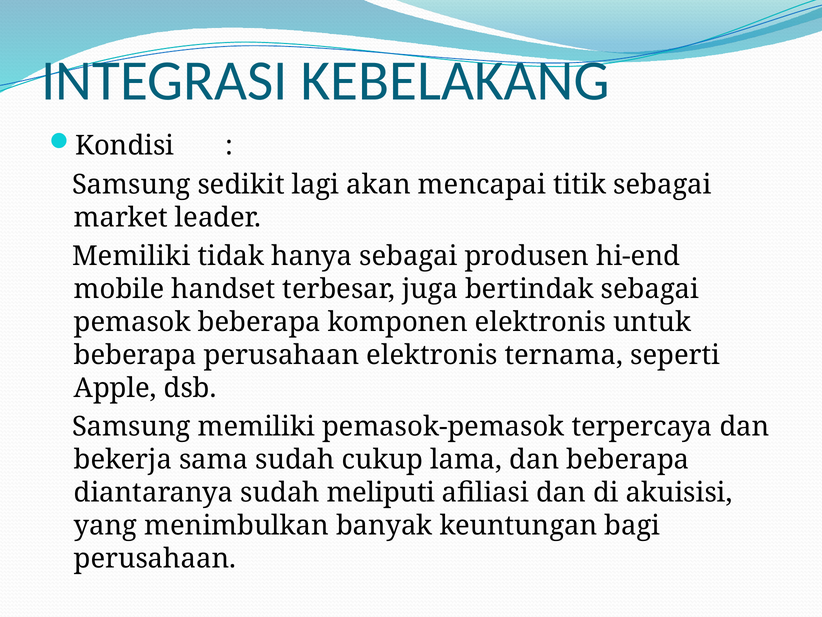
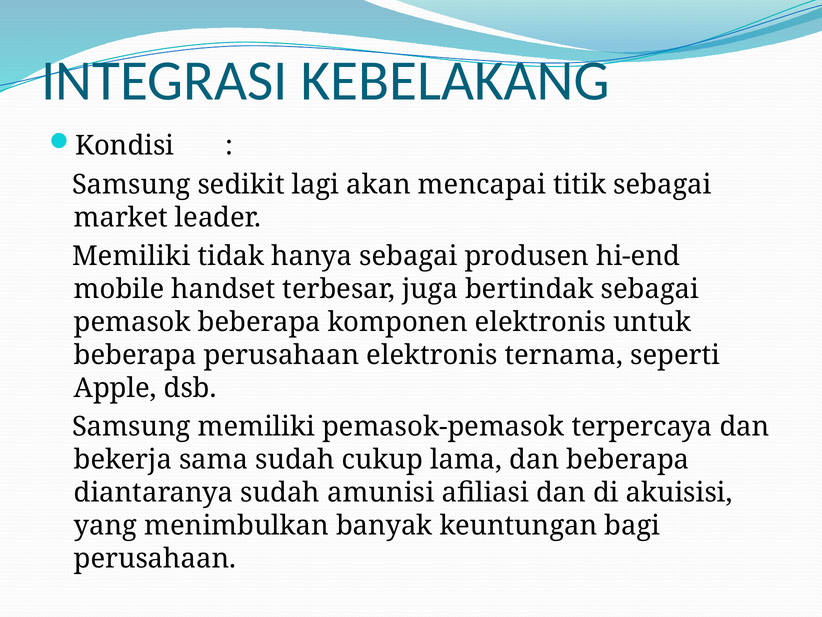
meliputi: meliputi -> amunisi (381, 492)
